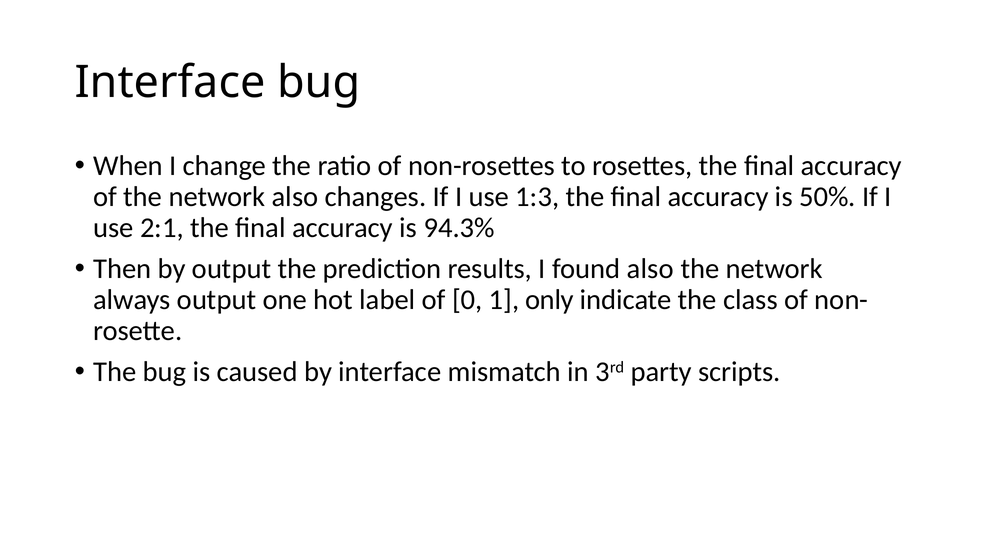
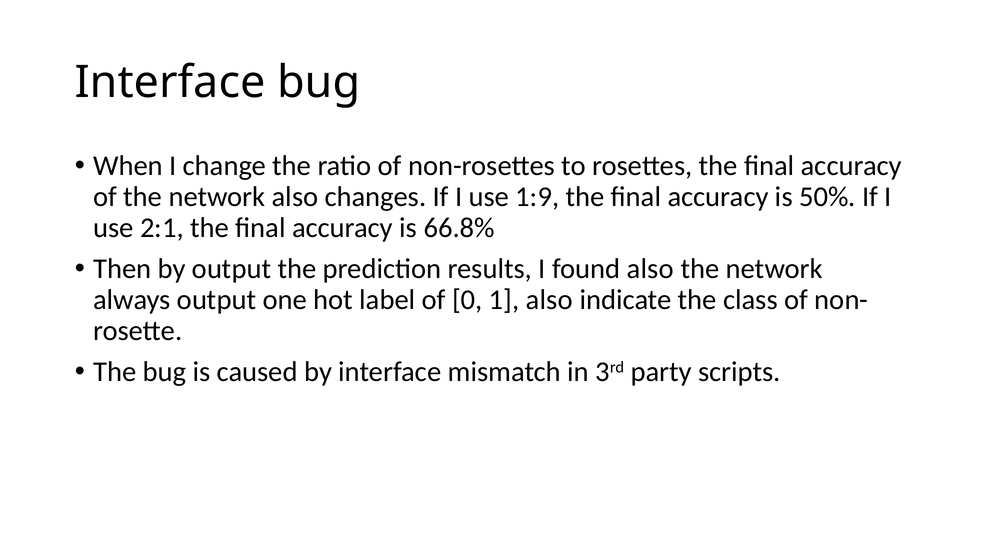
1:3: 1:3 -> 1:9 (537, 197)
94.3%: 94.3% -> 66.8% (459, 228)
1 only: only -> also (549, 300)
